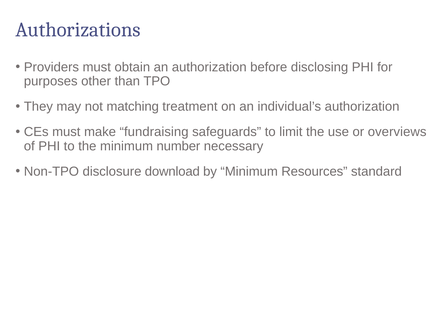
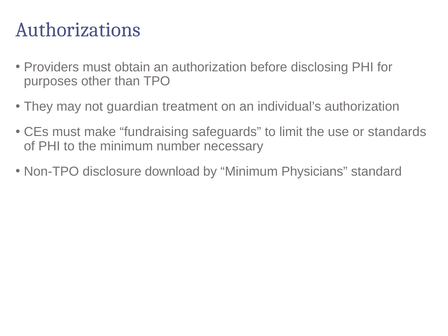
matching: matching -> guardian (133, 107)
overviews: overviews -> standards (397, 132)
Resources: Resources -> Physicians (314, 171)
